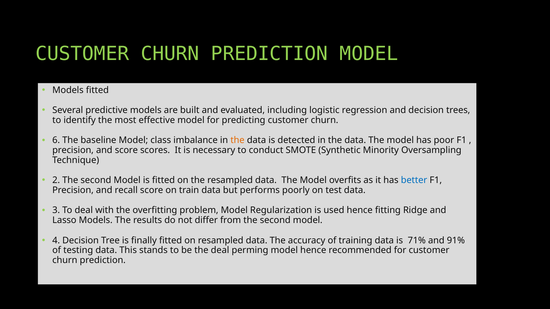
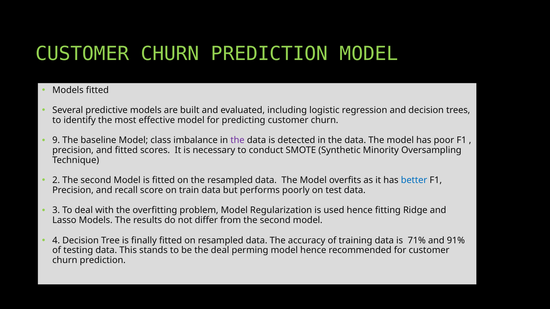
6: 6 -> 9 (56, 140)
the colour: orange -> purple (238, 140)
and score: score -> fitted (126, 150)
